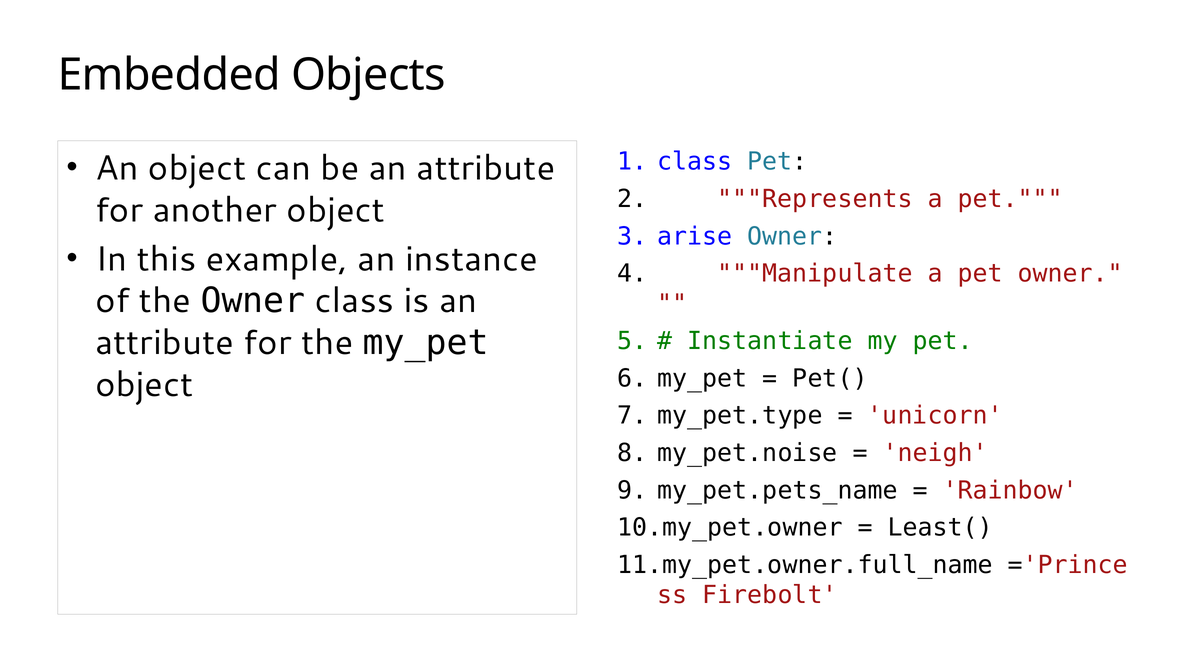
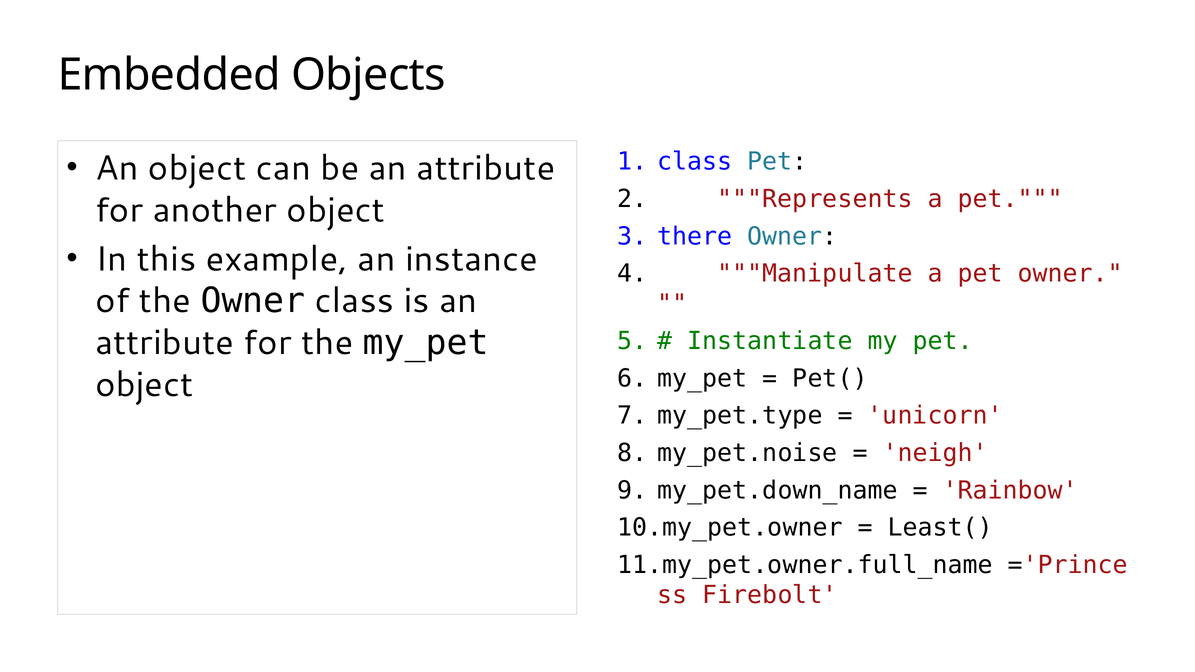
arise: arise -> there (695, 236)
my_pet.pets_name: my_pet.pets_name -> my_pet.down_name (777, 491)
